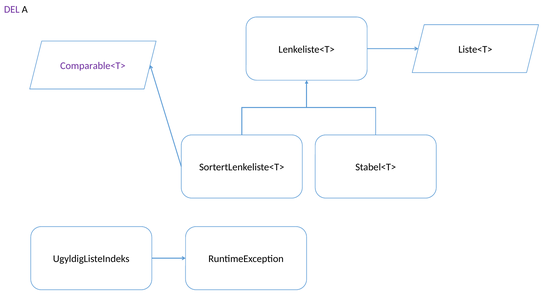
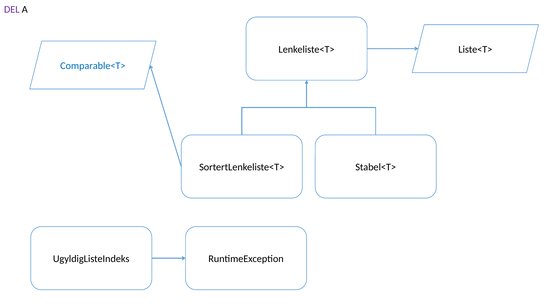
Comparable<T> colour: purple -> blue (93, 66)
